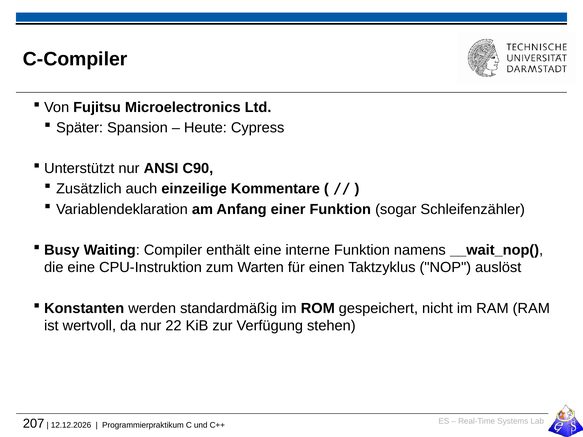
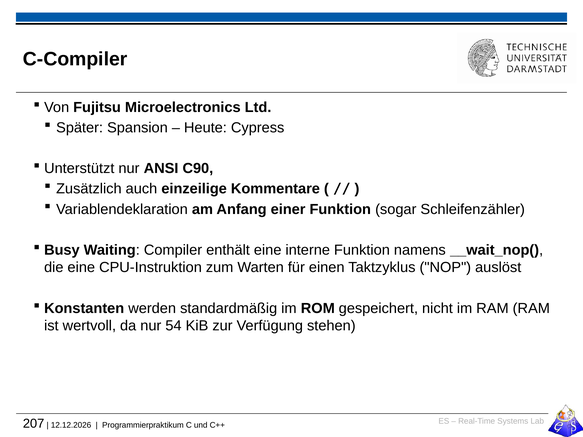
22: 22 -> 54 (173, 326)
